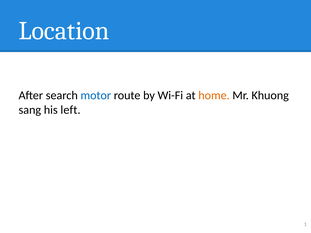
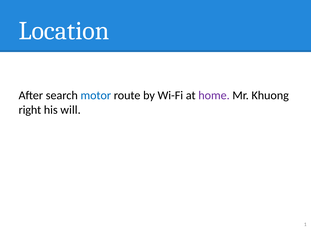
home colour: orange -> purple (214, 96)
sang: sang -> right (30, 110)
left: left -> will (71, 110)
